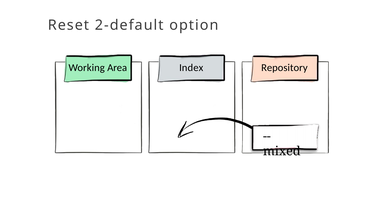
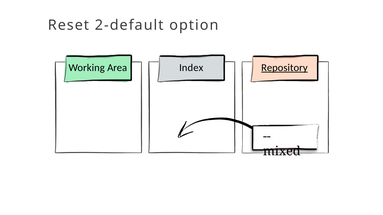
Repository underline: none -> present (284, 68)
